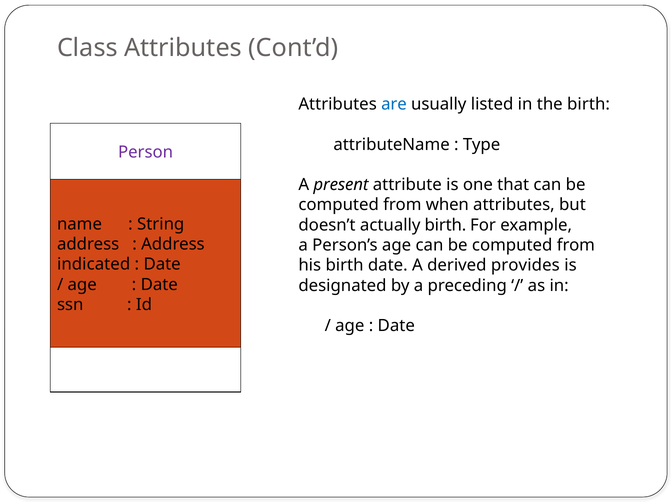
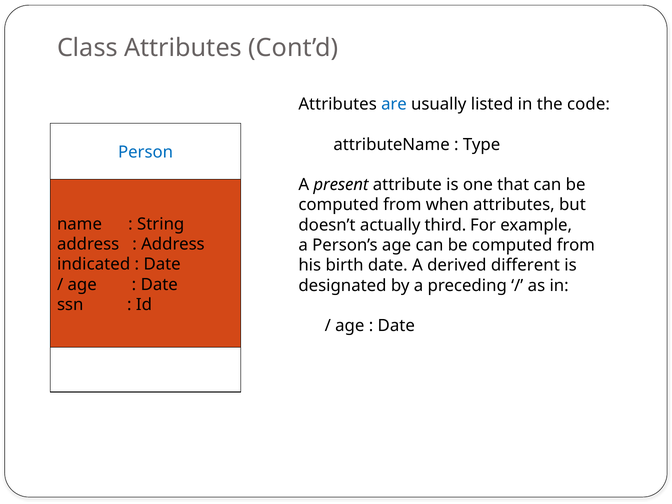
the birth: birth -> code (589, 104)
Person colour: purple -> blue (146, 152)
actually birth: birth -> third (445, 225)
provides: provides -> different (525, 265)
